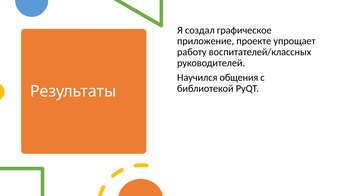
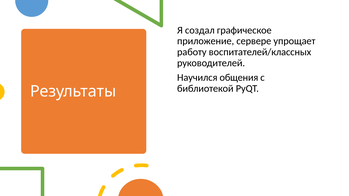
проекте: проекте -> сервере (254, 41)
